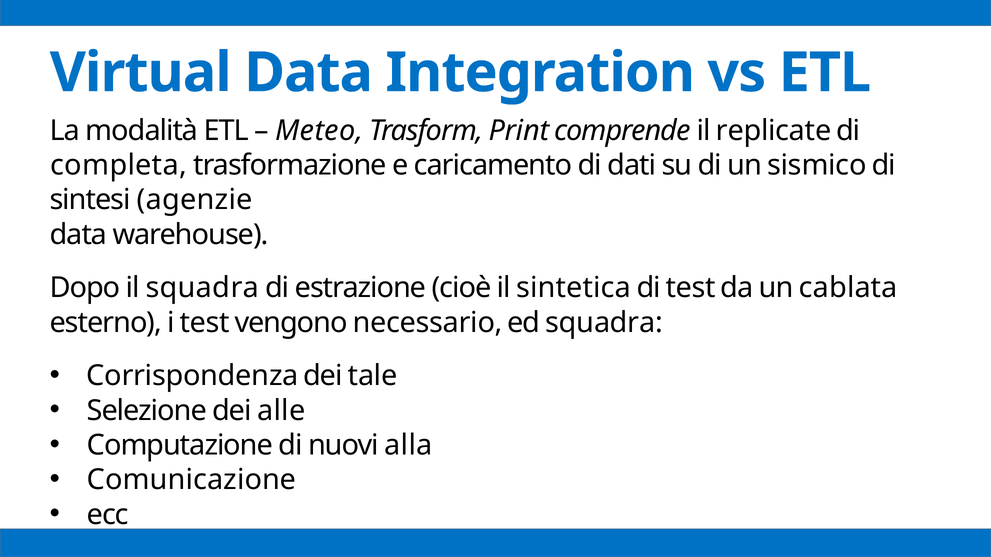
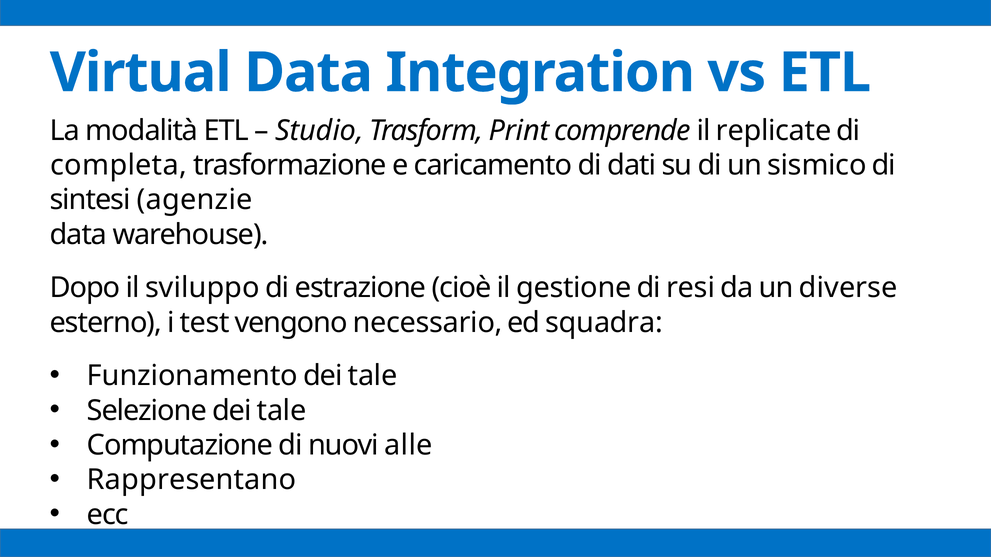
Meteo: Meteo -> Studio (319, 131)
il squadra: squadra -> sviluppo (202, 288)
sintetica: sintetica -> gestione (574, 288)
di test: test -> resi (691, 288)
cablata: cablata -> diverse (848, 288)
Corrispondenza: Corrispondenza -> Funzionamento (192, 376)
Selezione dei alle: alle -> tale (282, 411)
alla: alla -> alle (408, 446)
Comunicazione: Comunicazione -> Rappresentano (192, 480)
